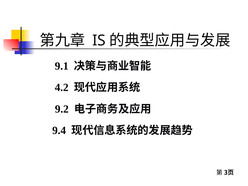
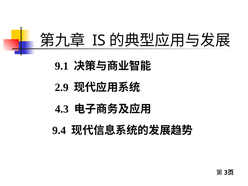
4.2: 4.2 -> 2.9 (62, 87)
9.2: 9.2 -> 4.3 (62, 109)
